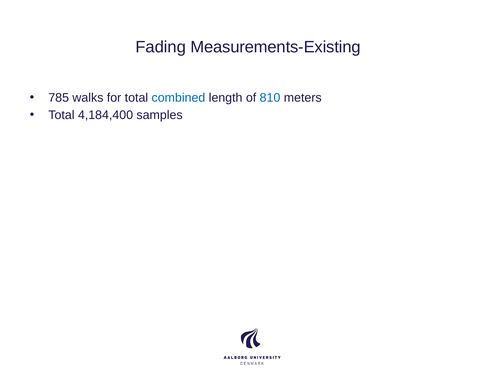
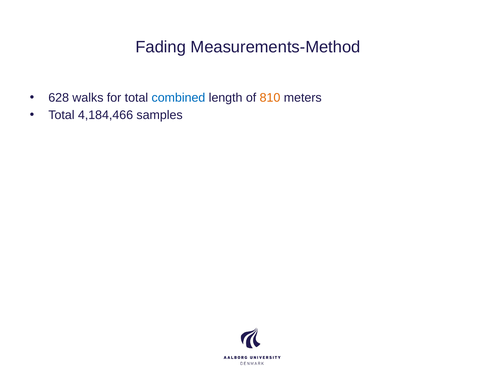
Measurements-Existing: Measurements-Existing -> Measurements-Method (276, 47)
785: 785 -> 628 (59, 98)
810 colour: blue -> orange (270, 98)
4,184,400: 4,184,400 -> 4,184,466 (106, 115)
